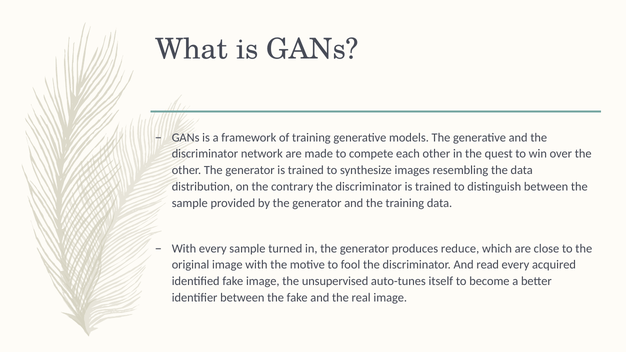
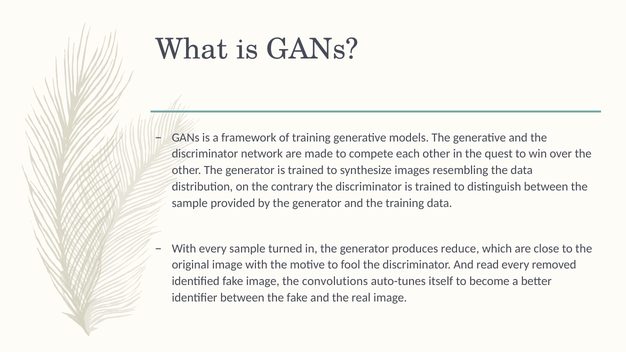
acquired: acquired -> removed (554, 265)
unsupervised: unsupervised -> convolutions (335, 281)
